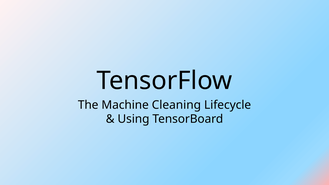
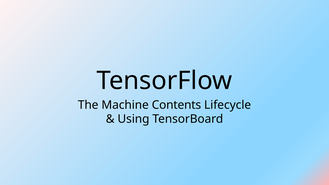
Cleaning: Cleaning -> Contents (176, 105)
